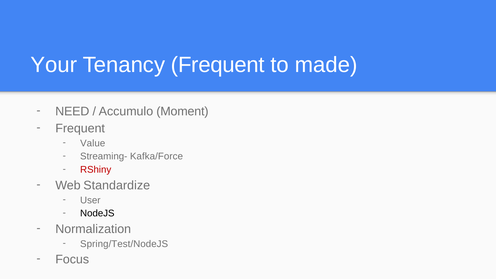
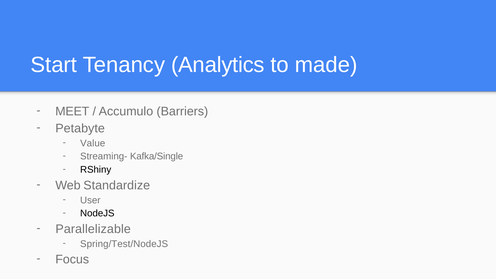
Your: Your -> Start (54, 65)
Tenancy Frequent: Frequent -> Analytics (218, 65)
NEED: NEED -> MEET (72, 111)
Moment: Moment -> Barriers (182, 111)
Frequent: Frequent -> Petabyte (80, 128)
Kafka/Force: Kafka/Force -> Kafka/Single (157, 156)
RShiny colour: red -> black (96, 170)
Normalization: Normalization -> Parallelizable (93, 229)
